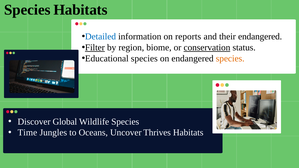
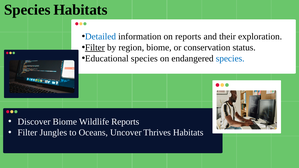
their endangered: endangered -> exploration (260, 37)
conservation underline: present -> none (207, 48)
species colour: orange -> blue (230, 59)
Discover Global: Global -> Biome (65, 122)
Wildlife Species: Species -> Reports (125, 122)
Time: Time -> Filter (27, 133)
